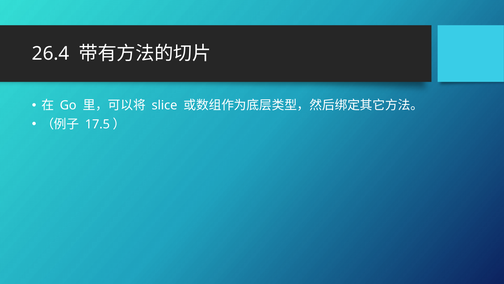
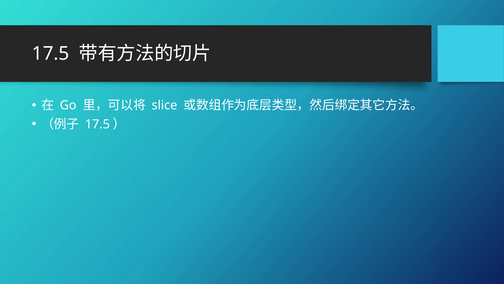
26.4: 26.4 -> 17.5 (51, 53)
